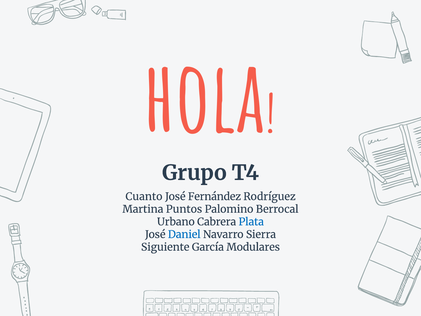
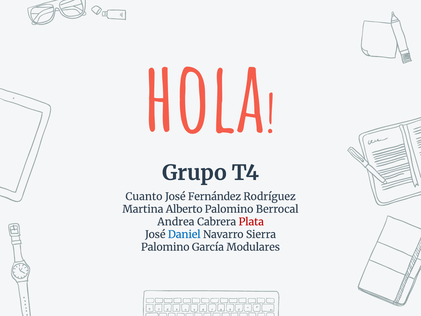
Puntos: Puntos -> Alberto (184, 209)
Urbano: Urbano -> Andrea (176, 222)
Plata colour: blue -> red (251, 222)
Siguiente: Siguiente -> Palomino (165, 247)
